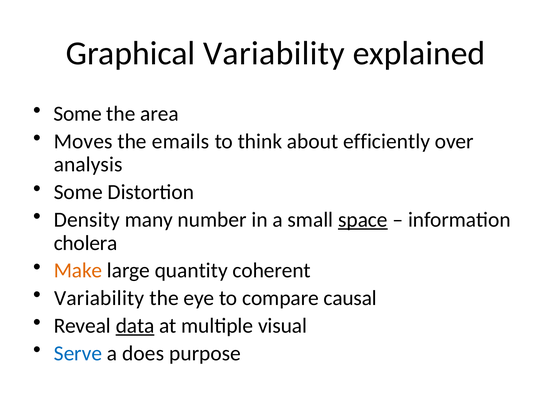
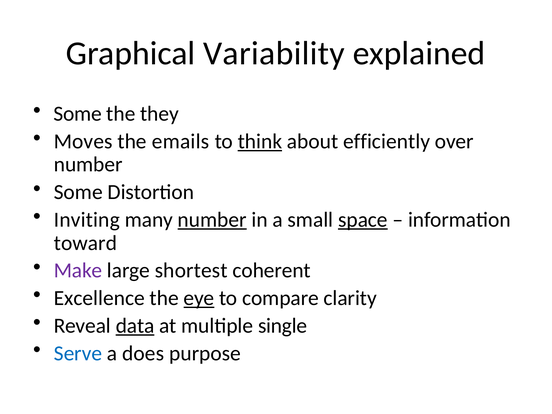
area: area -> they (159, 114)
think underline: none -> present (260, 141)
analysis: analysis -> number (88, 165)
Density: Density -> Inviting (87, 220)
number underline: none -> present (212, 220)
cholera: cholera -> toward (85, 243)
Make colour: orange -> purple (78, 271)
quantity: quantity -> shortest (191, 271)
Variability: Variability -> Excellence (99, 298)
eye underline: none -> present (199, 298)
causal: causal -> clarity (350, 298)
visual: visual -> single (283, 326)
